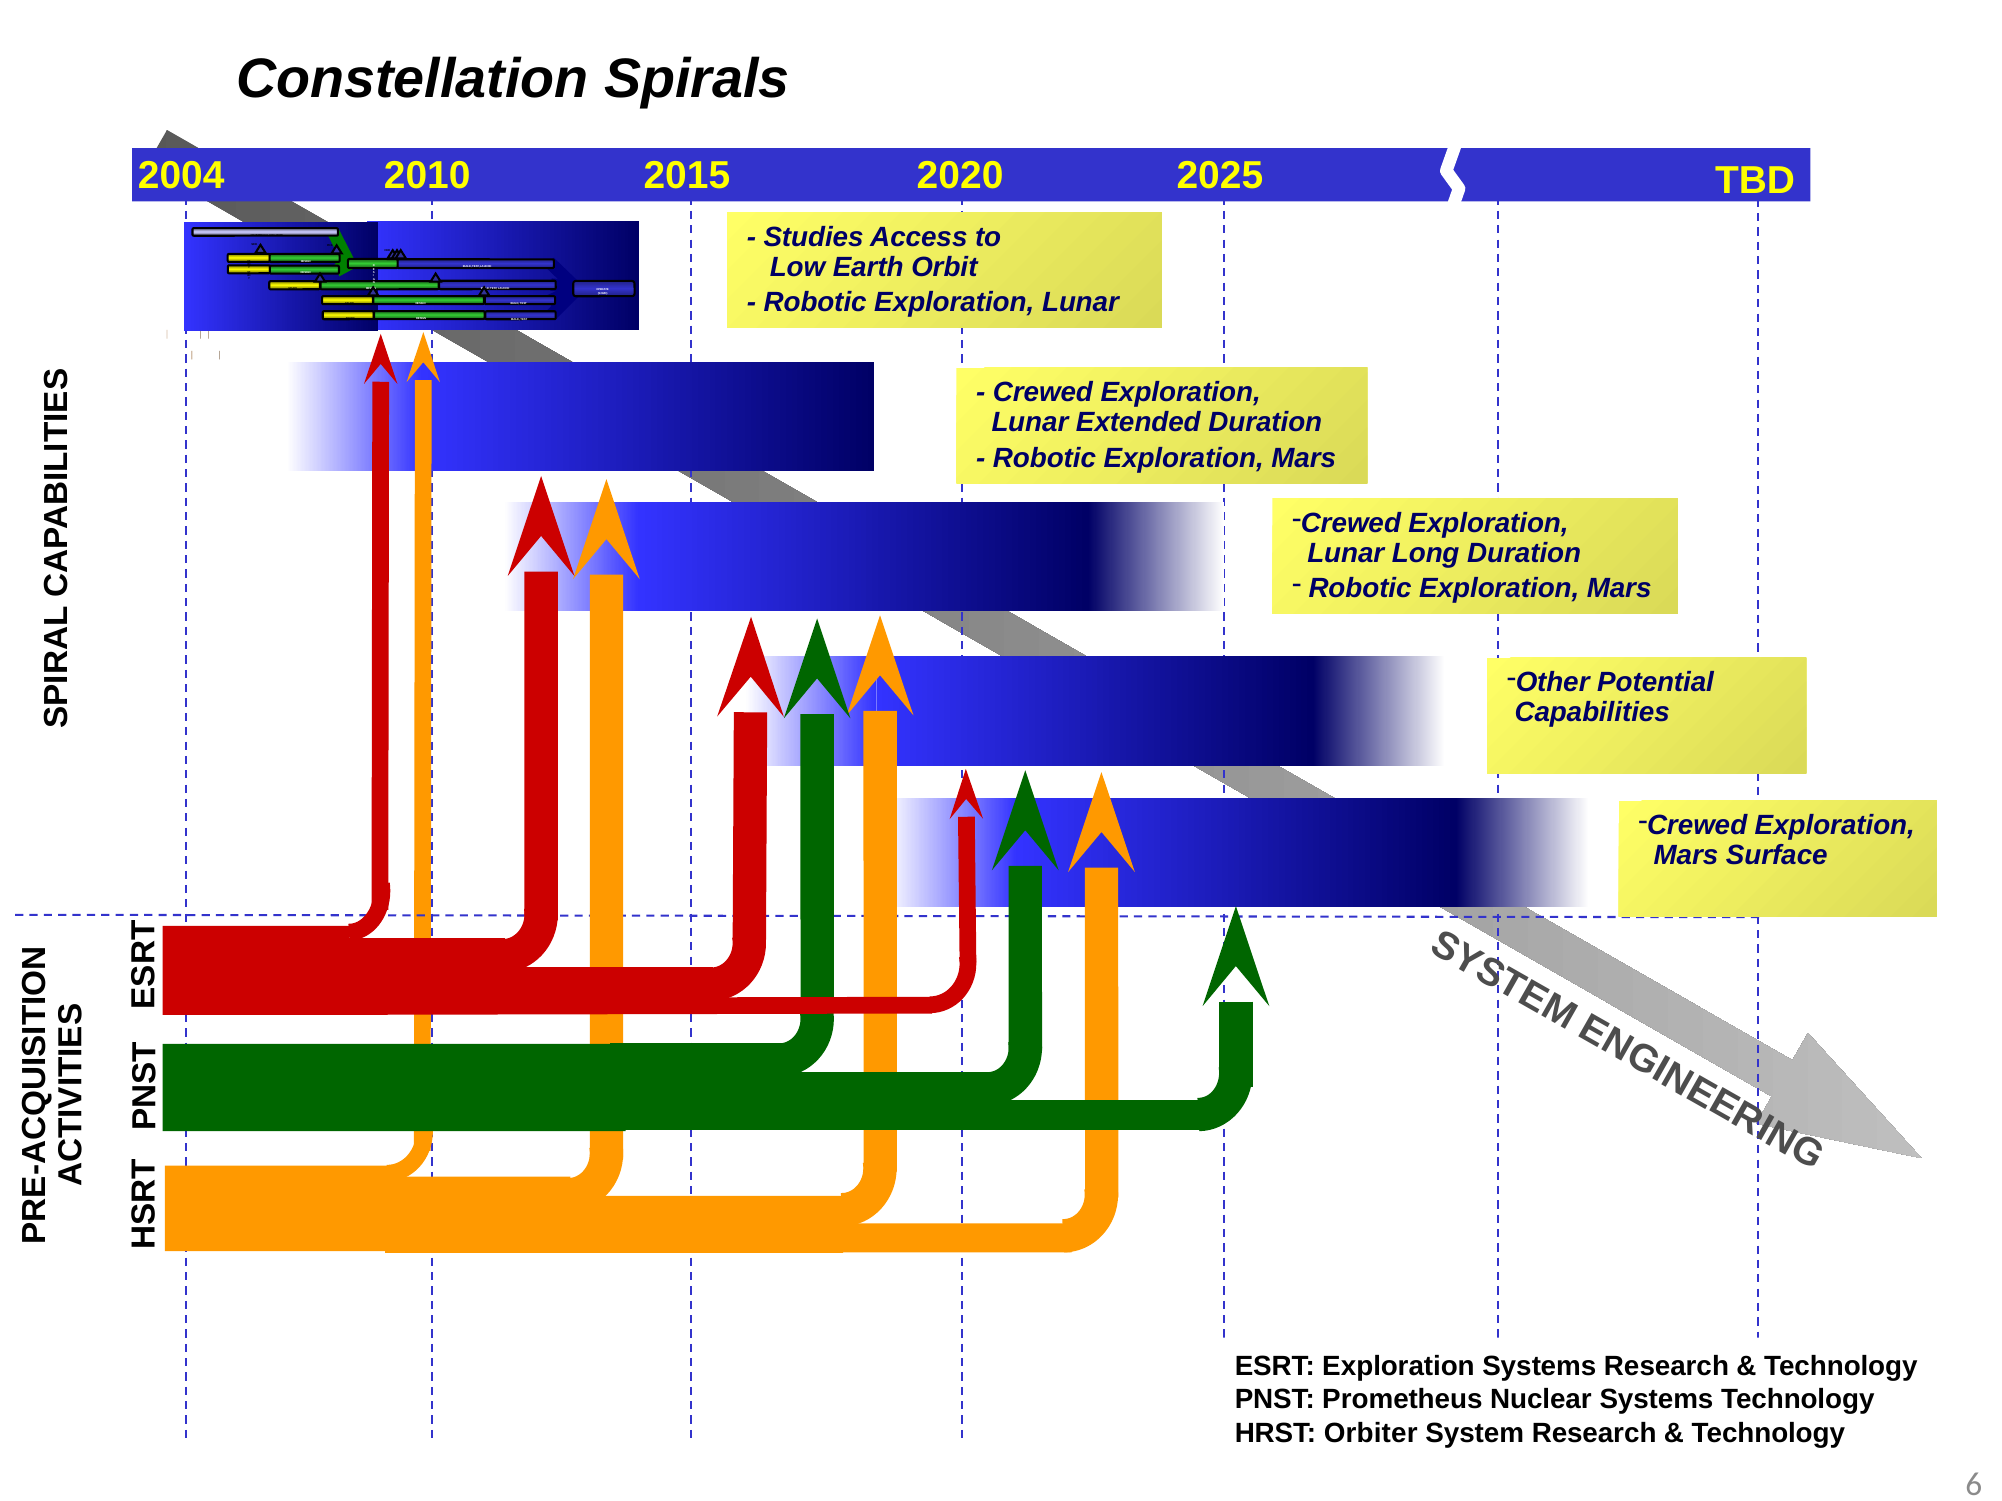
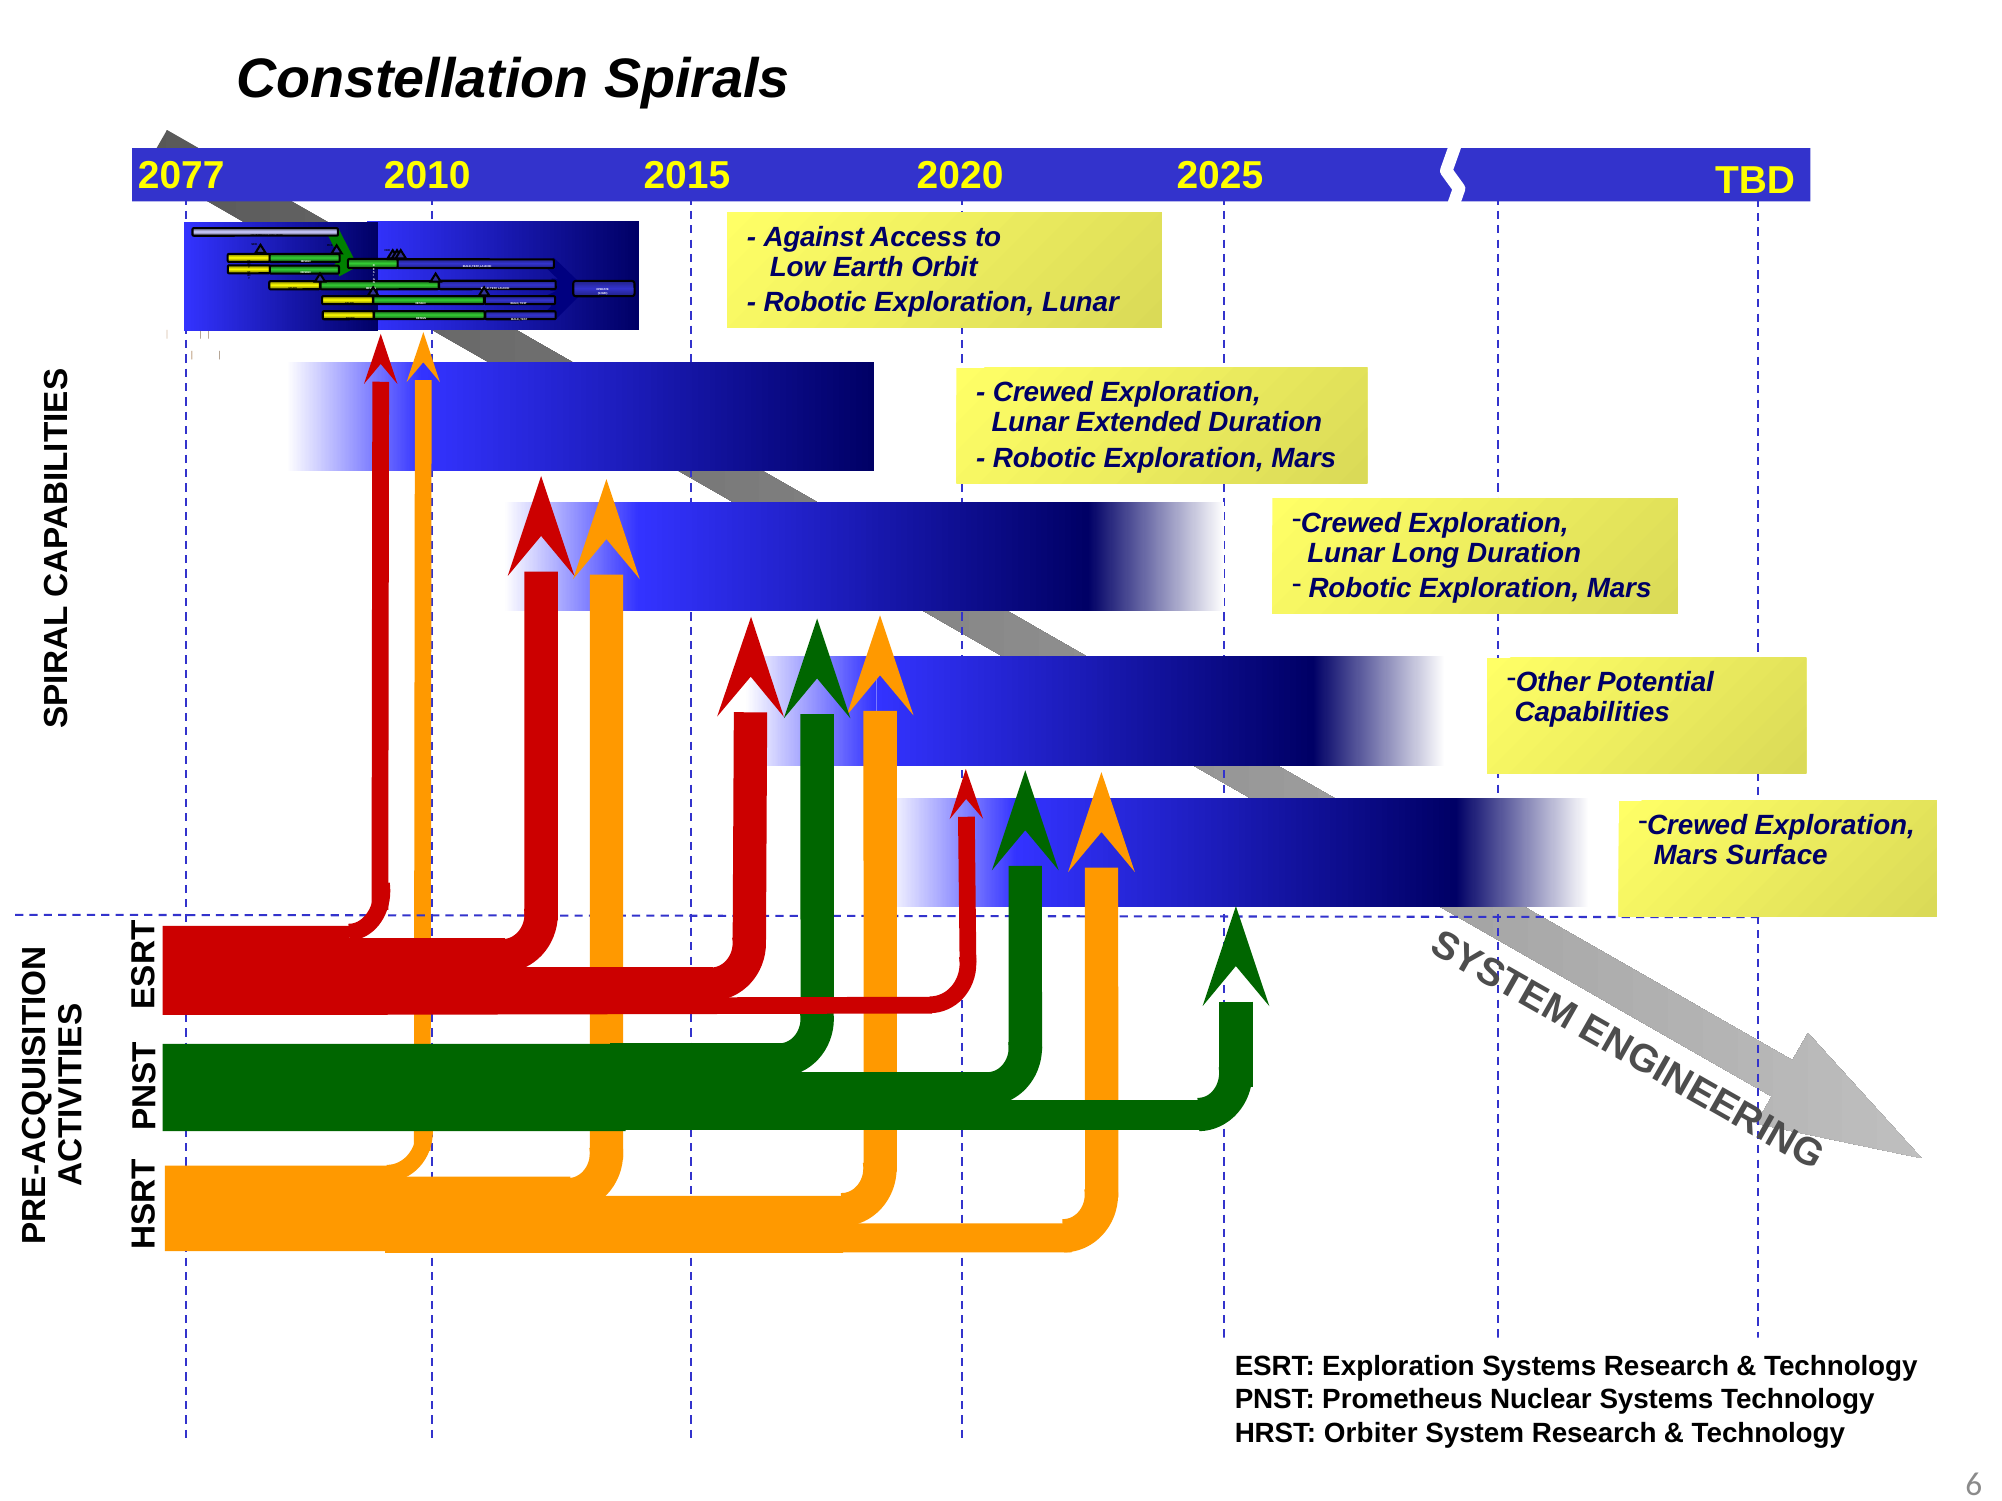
2004: 2004 -> 2077 (181, 176)
Studies: Studies -> Against (814, 237)
